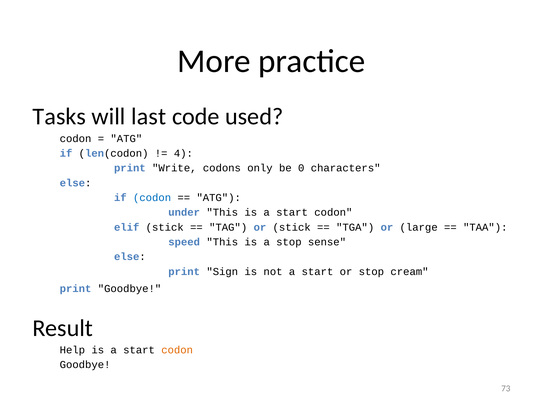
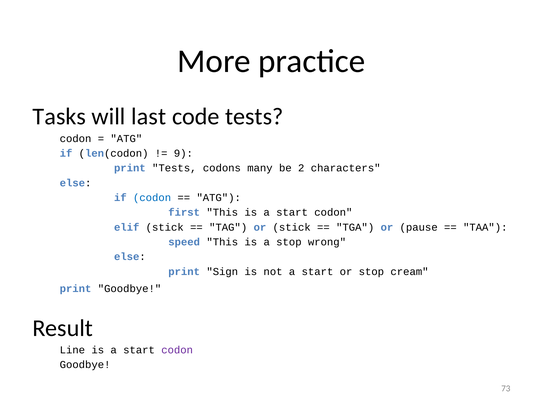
code used: used -> tests (254, 117)
4: 4 -> 9 (183, 153)
print Write: Write -> Tests (174, 168)
only: only -> many (260, 168)
0: 0 -> 2 (301, 168)
under: under -> first (184, 213)
large: large -> pause (419, 227)
sense: sense -> wrong (327, 242)
Help: Help -> Line (72, 350)
codon colour: orange -> purple (177, 350)
